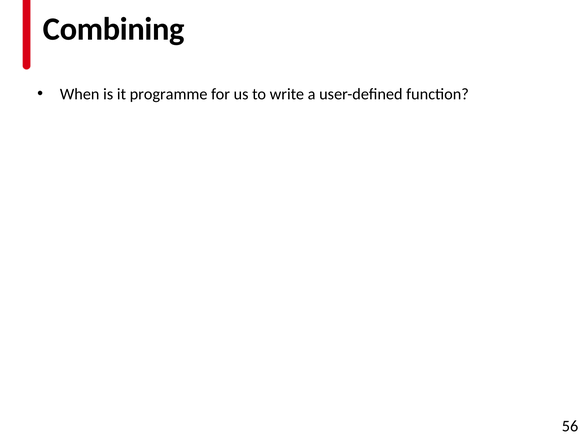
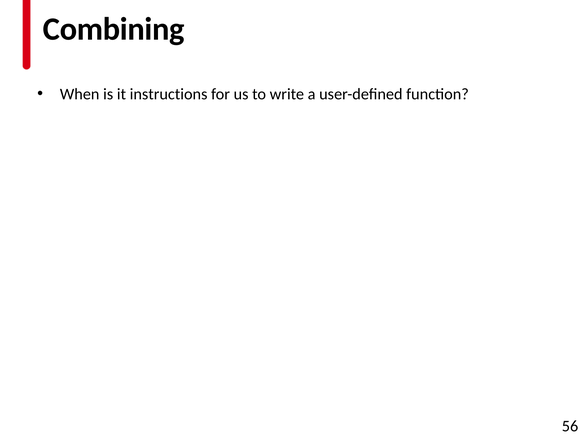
programme: programme -> instructions (169, 94)
